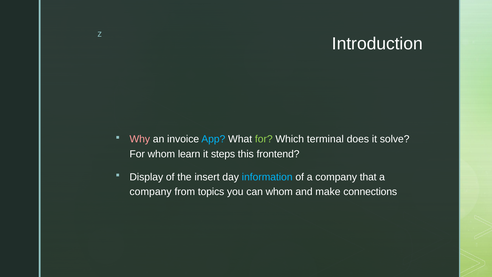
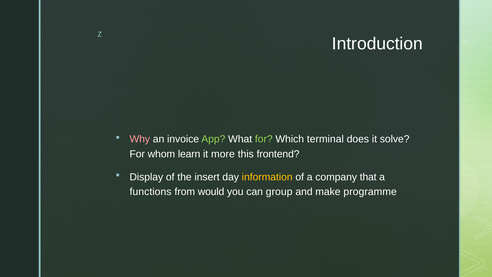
App colour: light blue -> light green (213, 139)
steps: steps -> more (223, 154)
information colour: light blue -> yellow (267, 177)
company: company -> functions (151, 192)
topics: topics -> would (211, 192)
can whom: whom -> group (279, 192)
connections: connections -> programme (370, 192)
